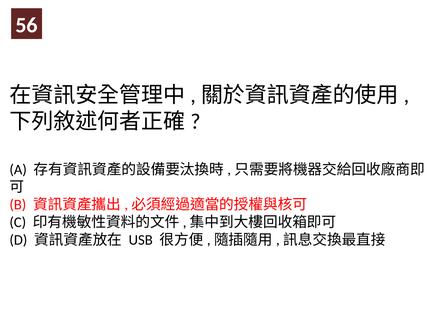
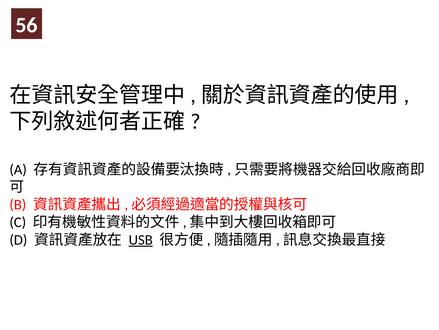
USB underline: none -> present (141, 239)
